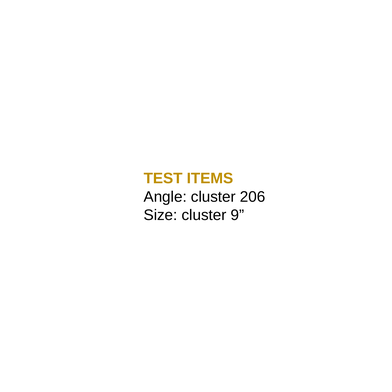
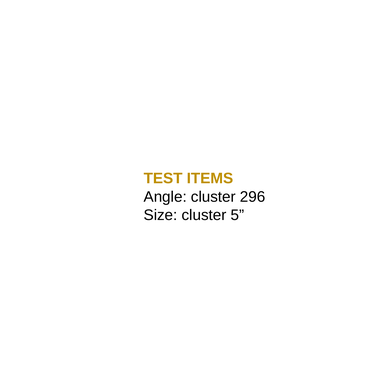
206: 206 -> 296 (253, 197)
9: 9 -> 5 (237, 215)
